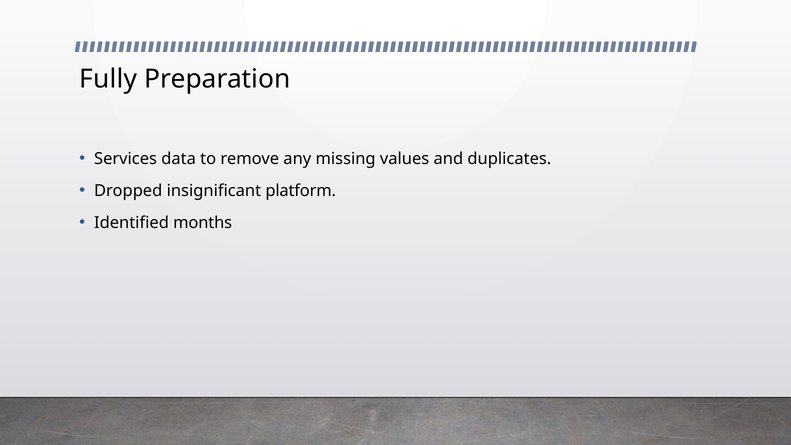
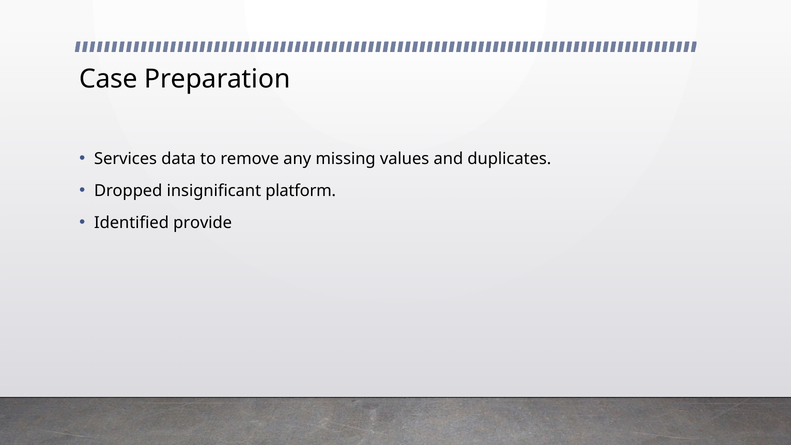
Fully: Fully -> Case (109, 79)
months: months -> provide (203, 223)
